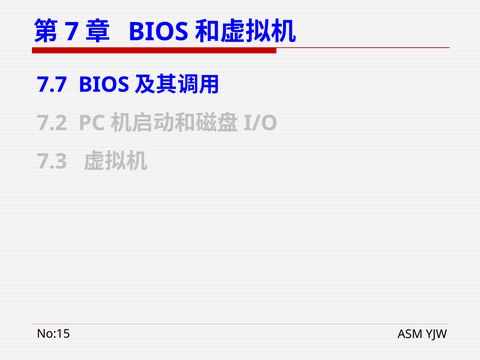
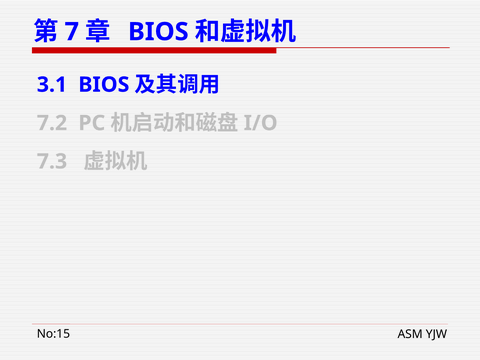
7.7: 7.7 -> 3.1 (52, 85)
